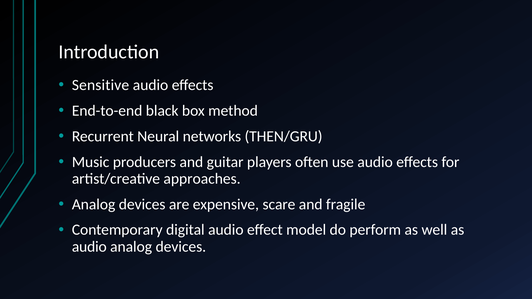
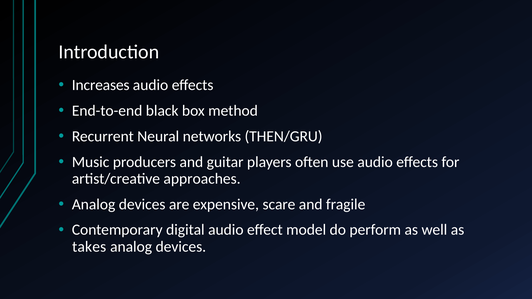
Sensitive: Sensitive -> Increases (101, 85)
audio: audio -> takes (89, 247)
